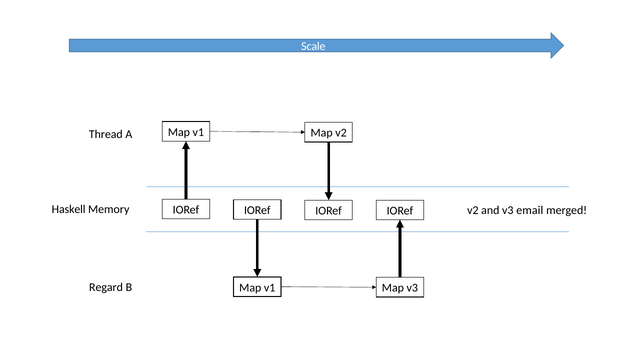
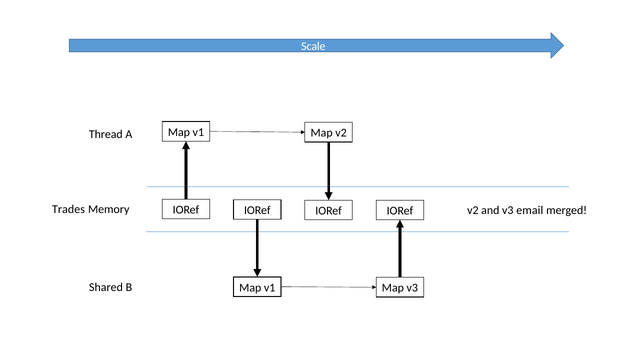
Haskell: Haskell -> Trades (69, 209)
Regard: Regard -> Shared (106, 287)
